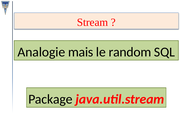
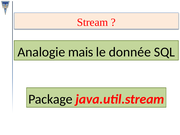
random: random -> donnée (130, 52)
